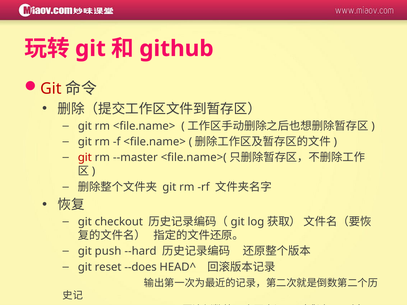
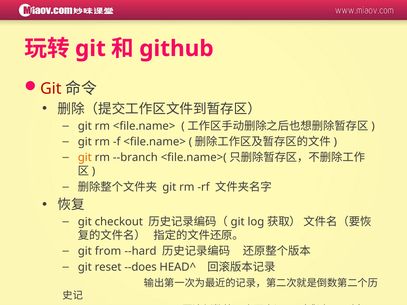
git colour: red -> orange (85, 158)
--master: --master -> --branch (135, 158)
push: push -> from (108, 251)
